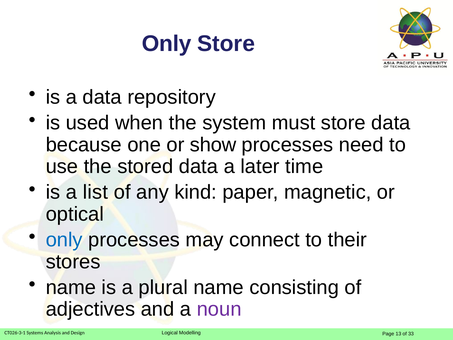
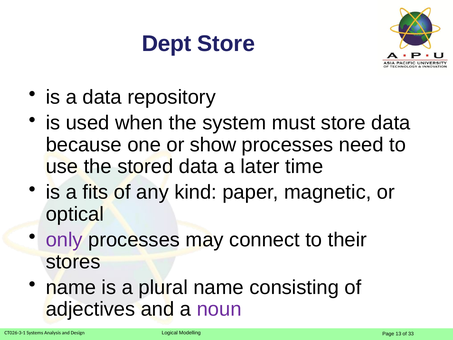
Only: Only -> Dept (167, 43)
list: list -> fits (95, 192)
only colour: blue -> purple (64, 240)
